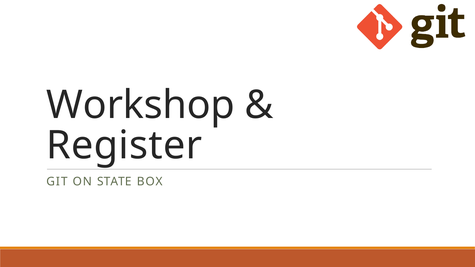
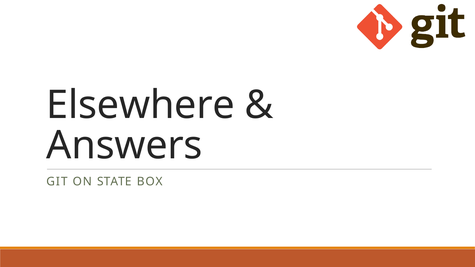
Workshop: Workshop -> Elsewhere (141, 105)
Register: Register -> Answers (124, 146)
